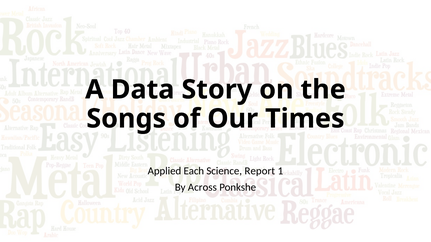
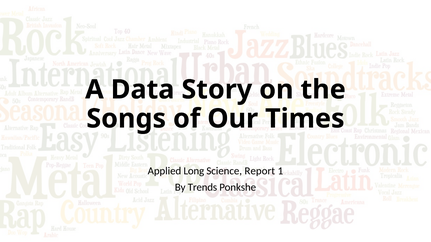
Each: Each -> Long (194, 171)
Across: Across -> Trends (202, 187)
